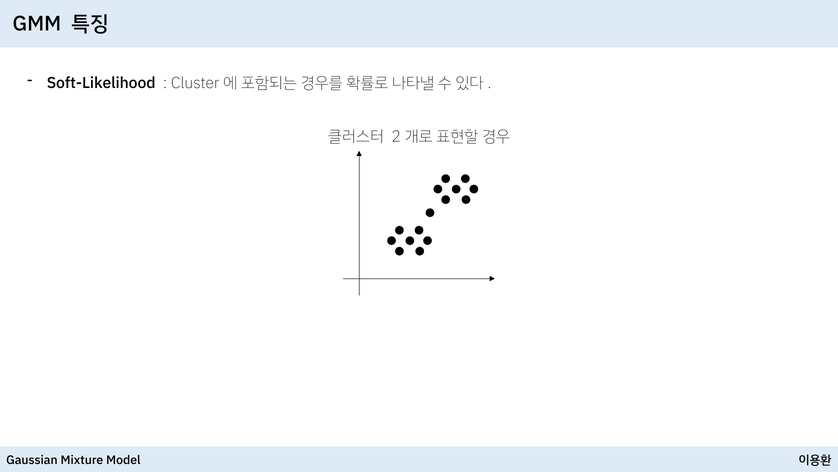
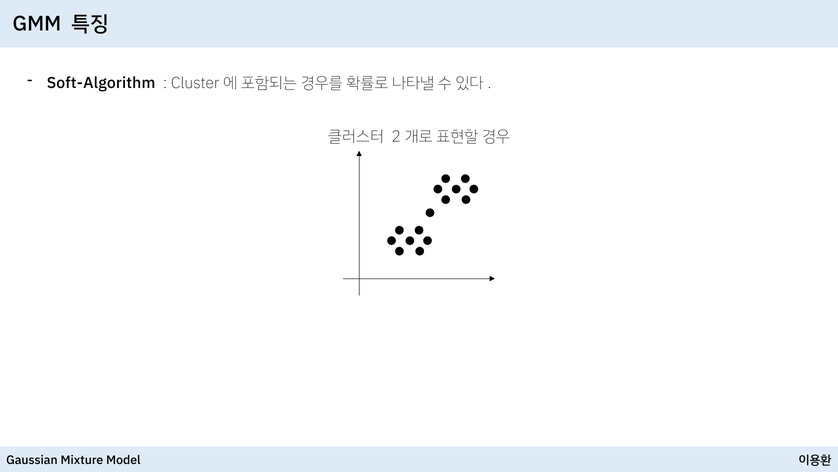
Soft-Likelihood: Soft-Likelihood -> Soft-Algorithm (101, 83)
